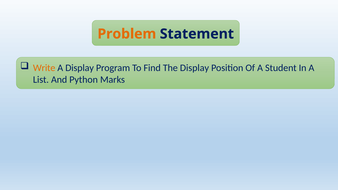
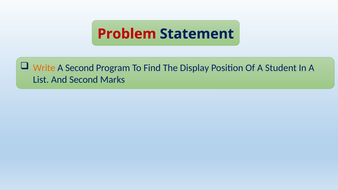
Problem colour: orange -> red (127, 34)
A Display: Display -> Second (80, 68)
And Python: Python -> Second (84, 80)
